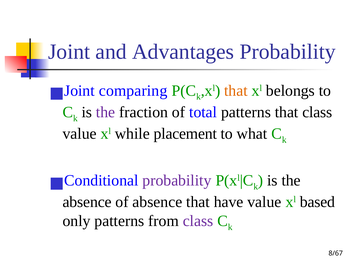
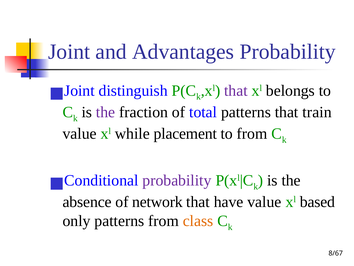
comparing: comparing -> distinguish (133, 90)
that colour: orange -> purple (236, 90)
that class: class -> train (317, 112)
to what: what -> from (252, 133)
of absence: absence -> network (157, 202)
class colour: purple -> orange (198, 220)
